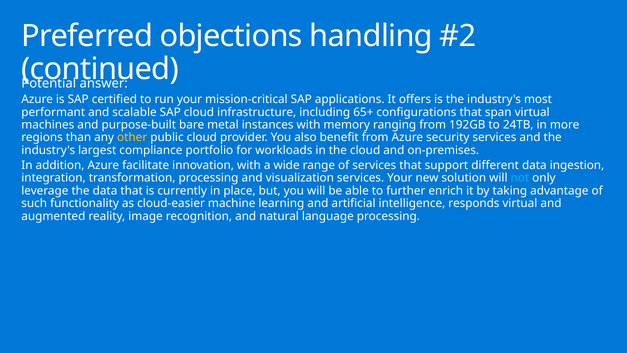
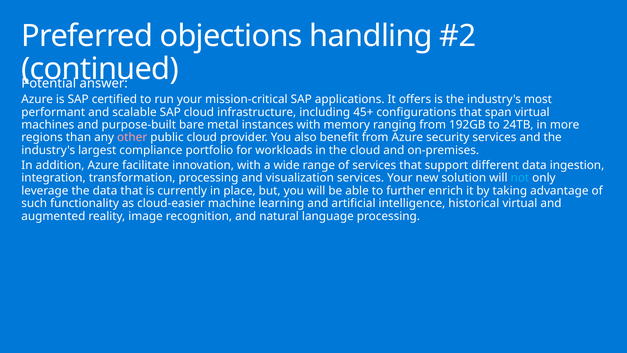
65+: 65+ -> 45+ (363, 112)
other colour: yellow -> pink (132, 137)
responds: responds -> historical (474, 203)
